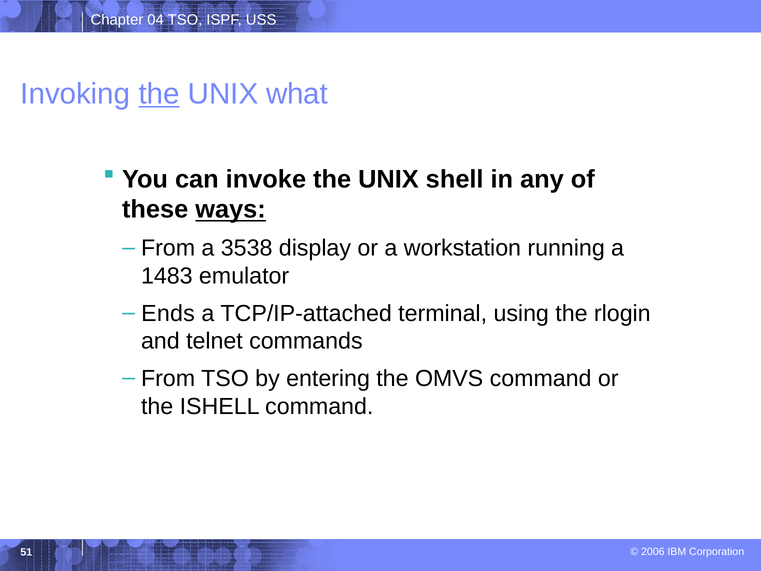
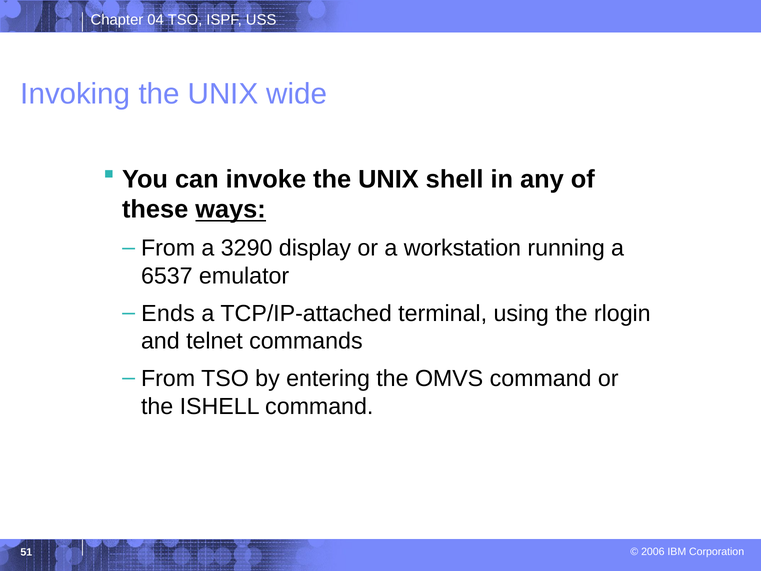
the underline: present -> none (159, 94)
what: what -> wide (297, 94)
3538: 3538 -> 3290 (247, 248)
1483: 1483 -> 6537 (167, 276)
